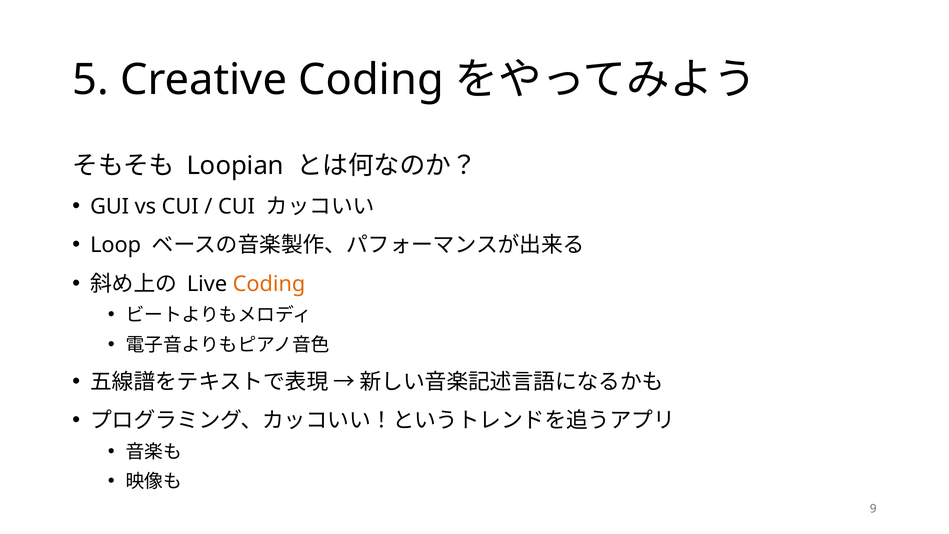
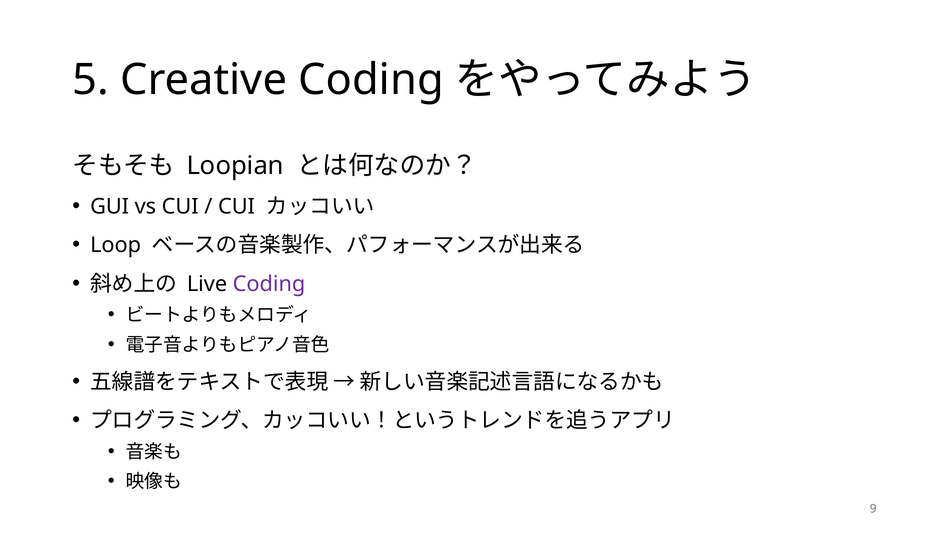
Coding colour: orange -> purple (269, 284)
